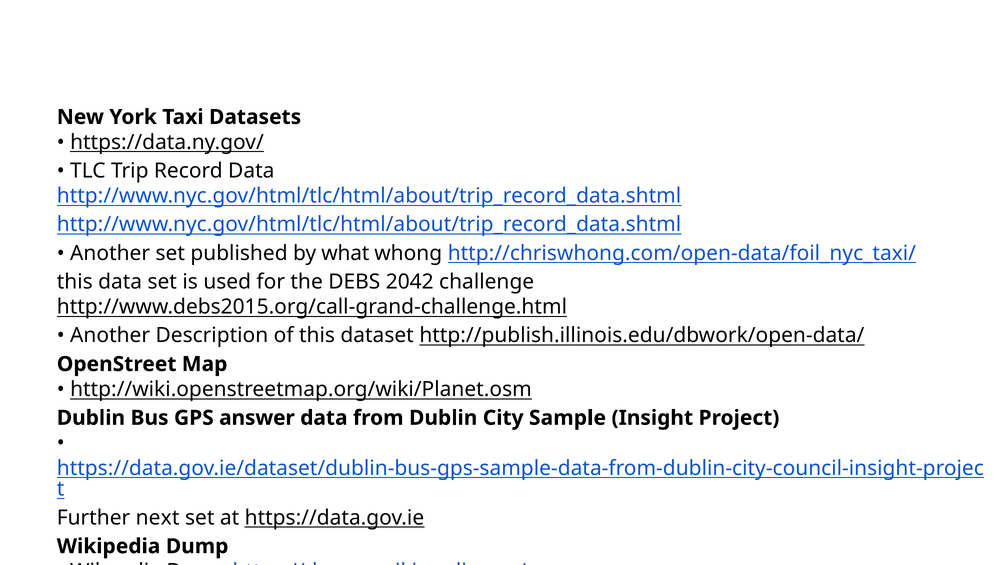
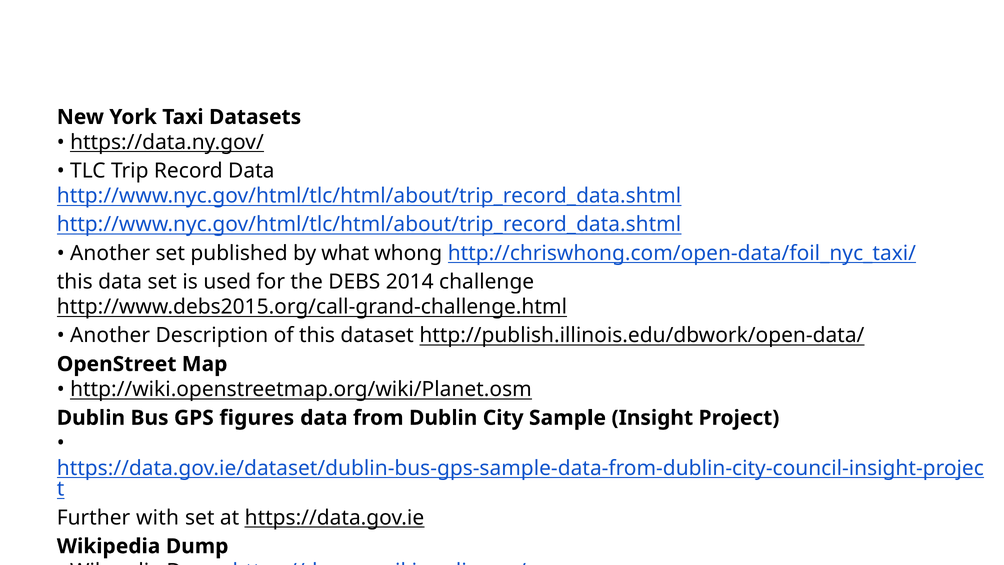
2042: 2042 -> 2014 (410, 282)
answer: answer -> figures (257, 418)
next: next -> with (158, 517)
